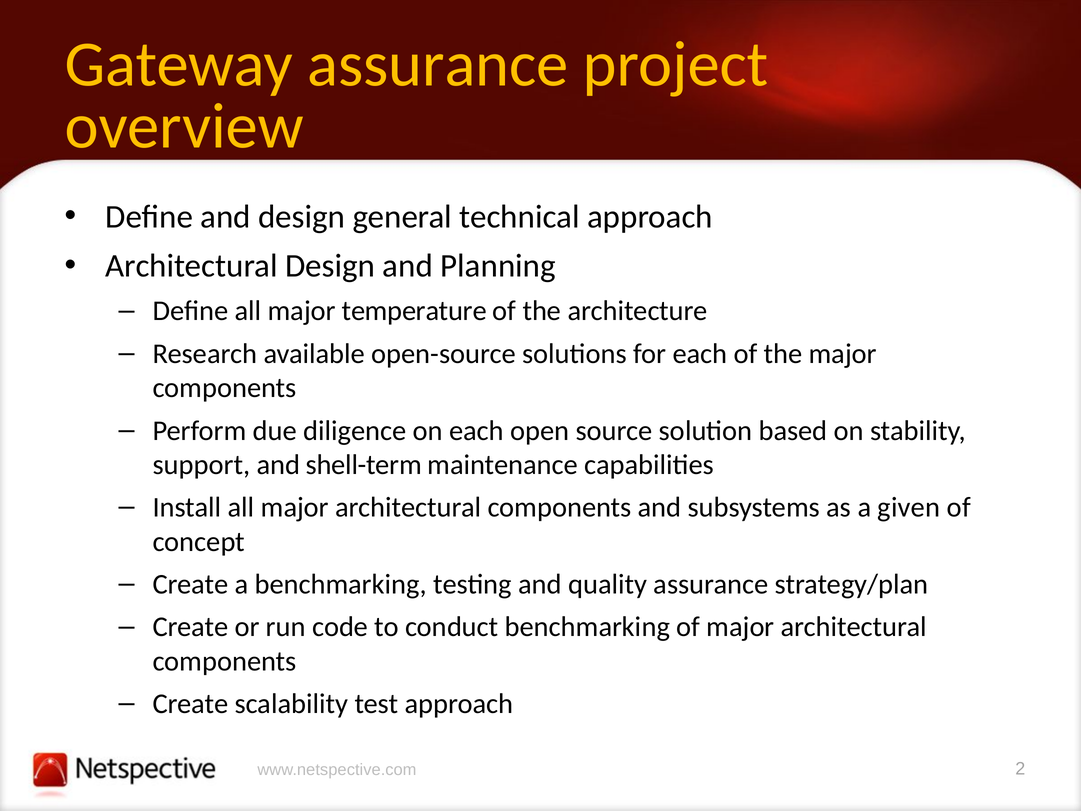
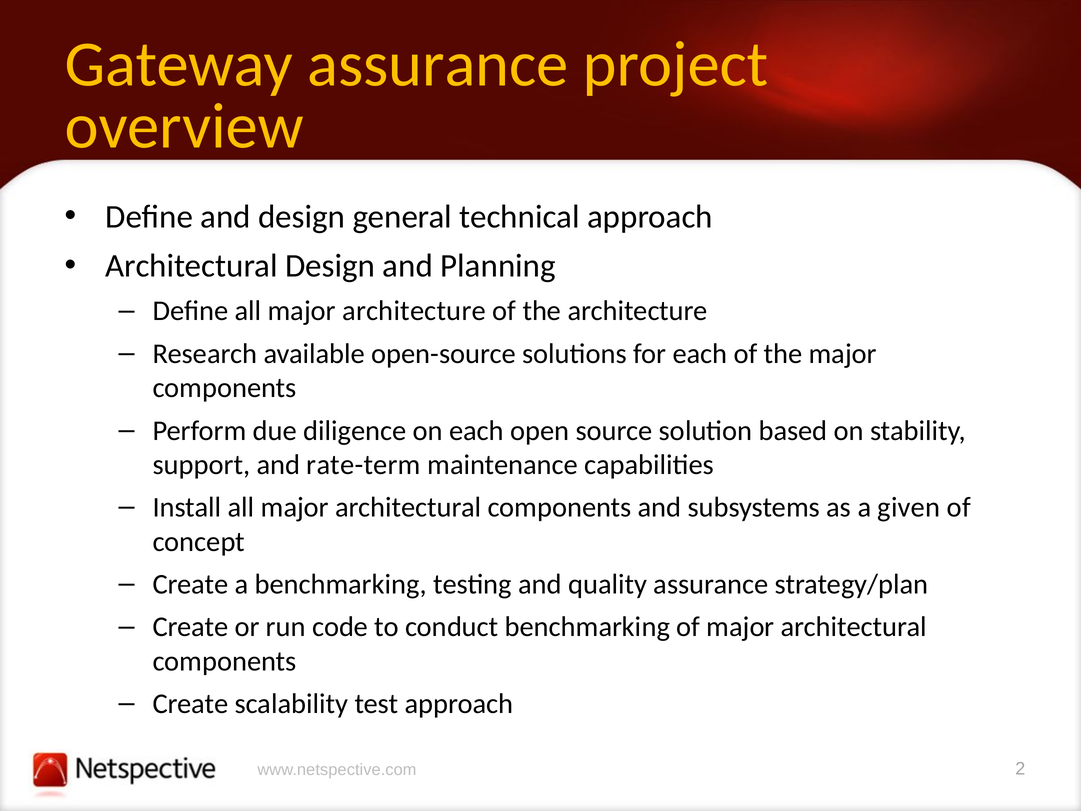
major temperature: temperature -> architecture (414, 311)
shell-term: shell-term -> rate-term (364, 465)
